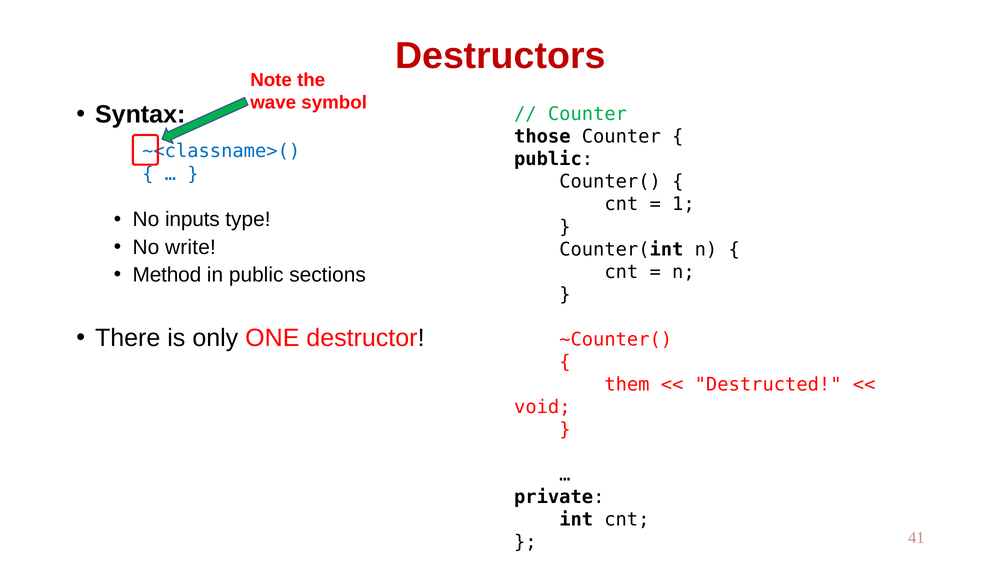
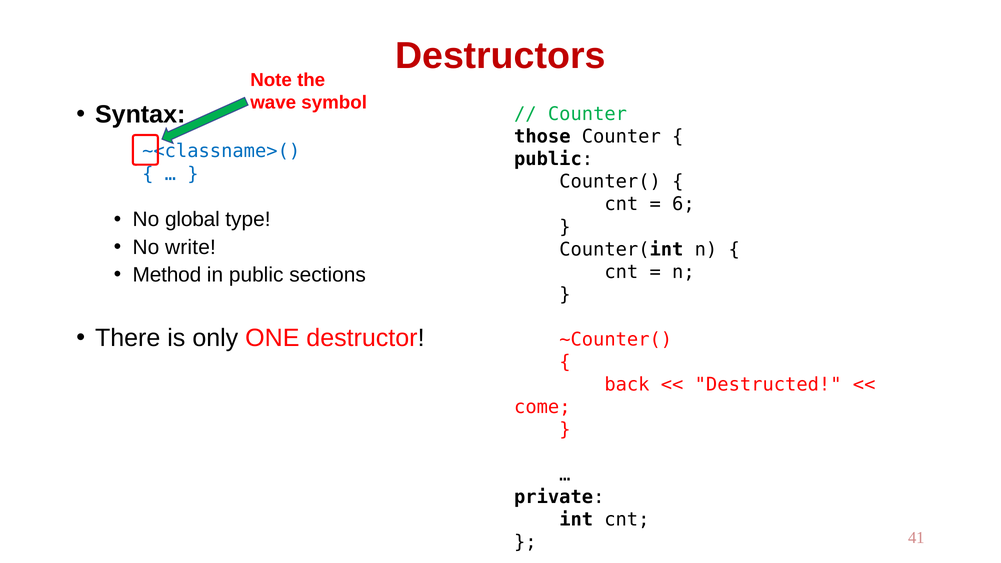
1: 1 -> 6 (683, 204)
inputs: inputs -> global (192, 220)
them: them -> back (627, 384)
void: void -> come (542, 407)
